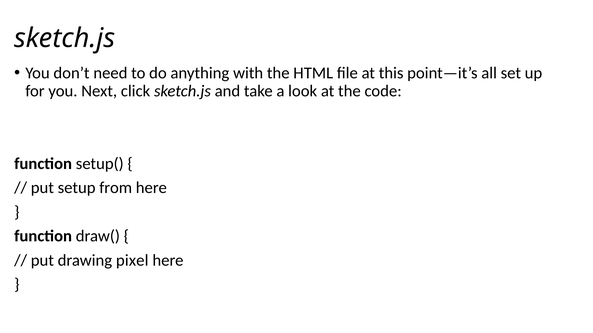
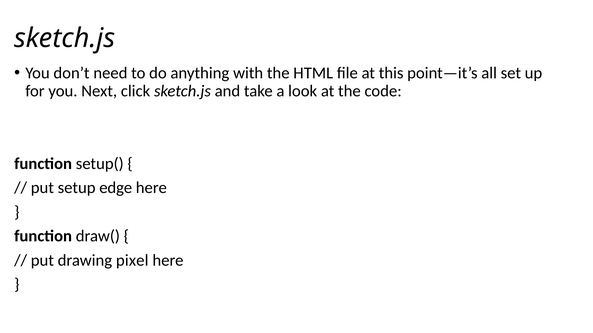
from: from -> edge (116, 188)
